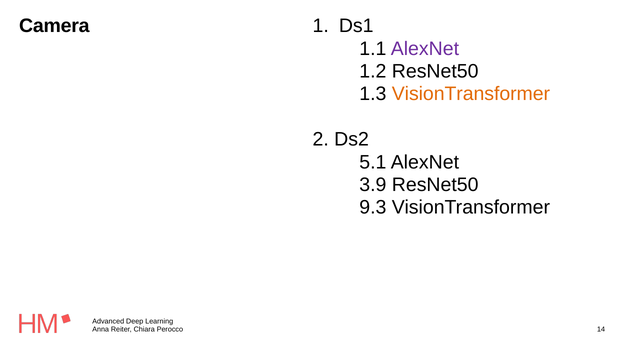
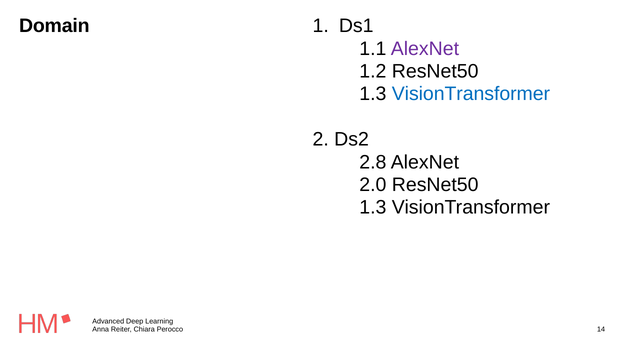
Camera: Camera -> Domain (54, 26)
VisionTransformer colour: orange -> blue (471, 94)
5.1: 5.1 -> 2.8 (373, 162)
3.9: 3.9 -> 2.0 (373, 185)
9.3: 9.3 -> 1.3 (373, 208)
